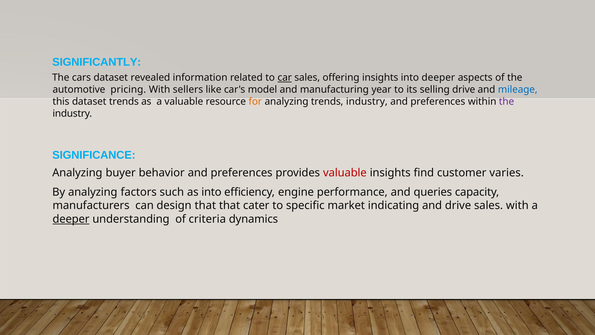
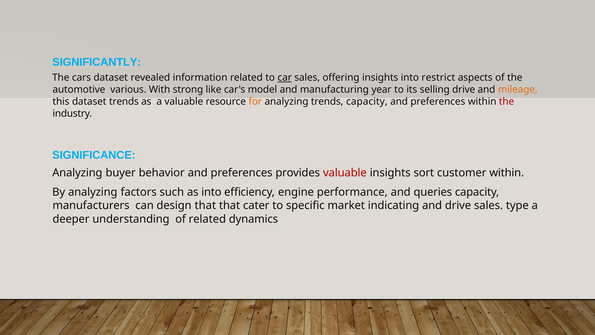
into deeper: deeper -> restrict (438, 78)
pricing: pricing -> various (128, 90)
sellers: sellers -> strong (188, 90)
mileage colour: blue -> orange (518, 90)
trends industry: industry -> capacity (367, 102)
the colour: purple -> red (506, 102)
find: find -> sort (424, 173)
customer varies: varies -> within (507, 173)
sales with: with -> type (517, 205)
deeper underline: present -> none (71, 219)
of criteria: criteria -> related (207, 219)
